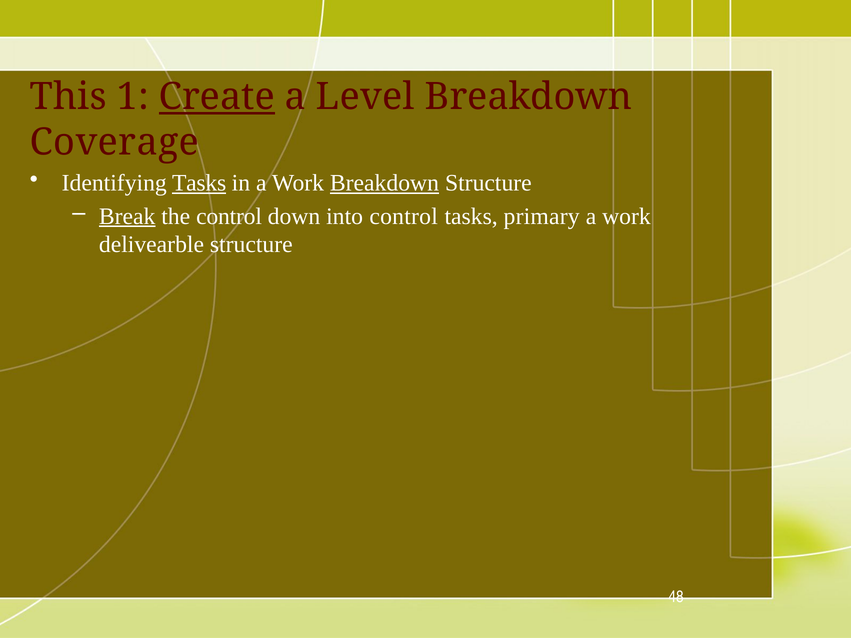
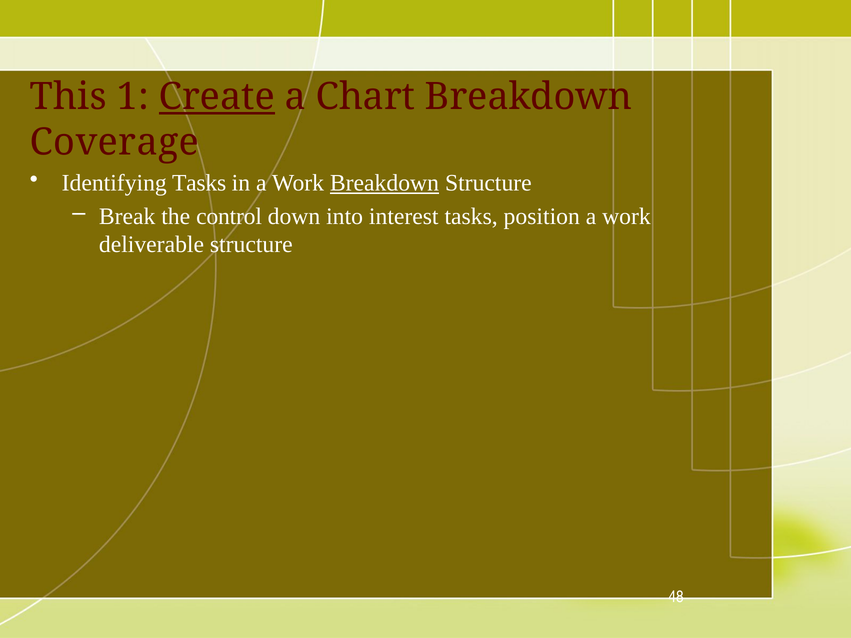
Level: Level -> Chart (366, 97)
Tasks underline: present -> none (199, 183)
Break underline: present -> none (127, 216)
into control: control -> interest (404, 216)
primary: primary -> position (542, 216)
delivearble: delivearble -> deliverable (151, 245)
